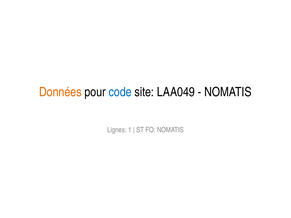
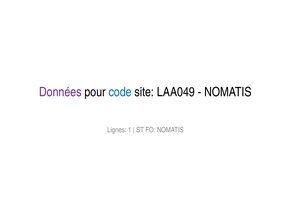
Données colour: orange -> purple (60, 92)
